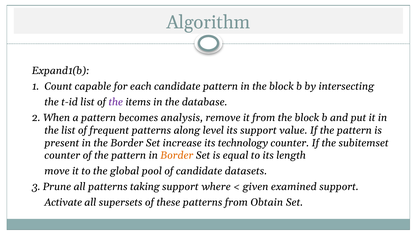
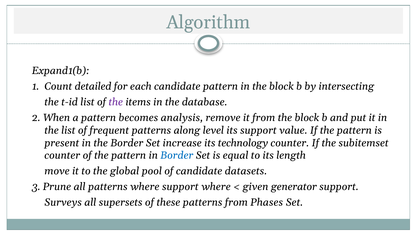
capable: capable -> detailed (93, 86)
Border colour: orange -> blue (177, 155)
patterns taking: taking -> where (145, 186)
examined: examined -> generator (294, 186)
Activate: Activate -> Surveys (63, 202)
Obtain: Obtain -> Phases (267, 202)
